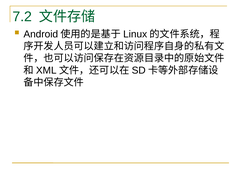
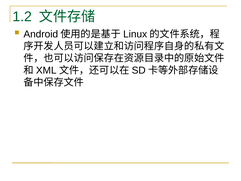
7.2: 7.2 -> 1.2 (22, 17)
